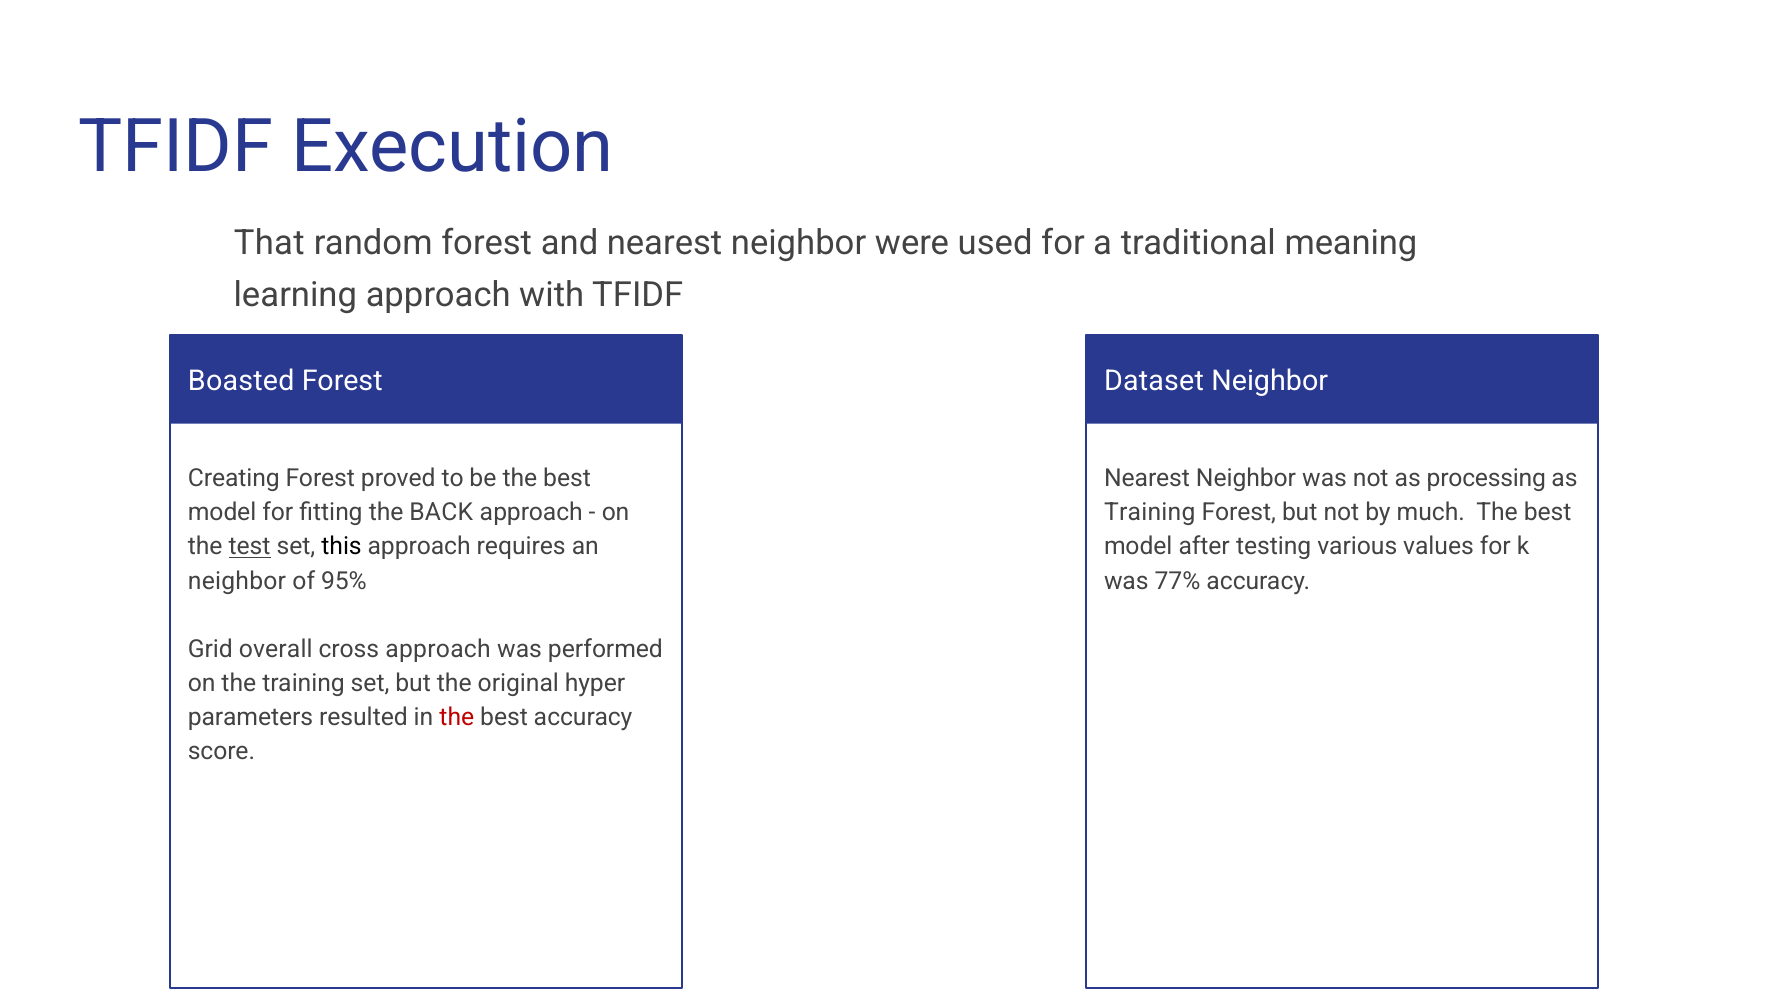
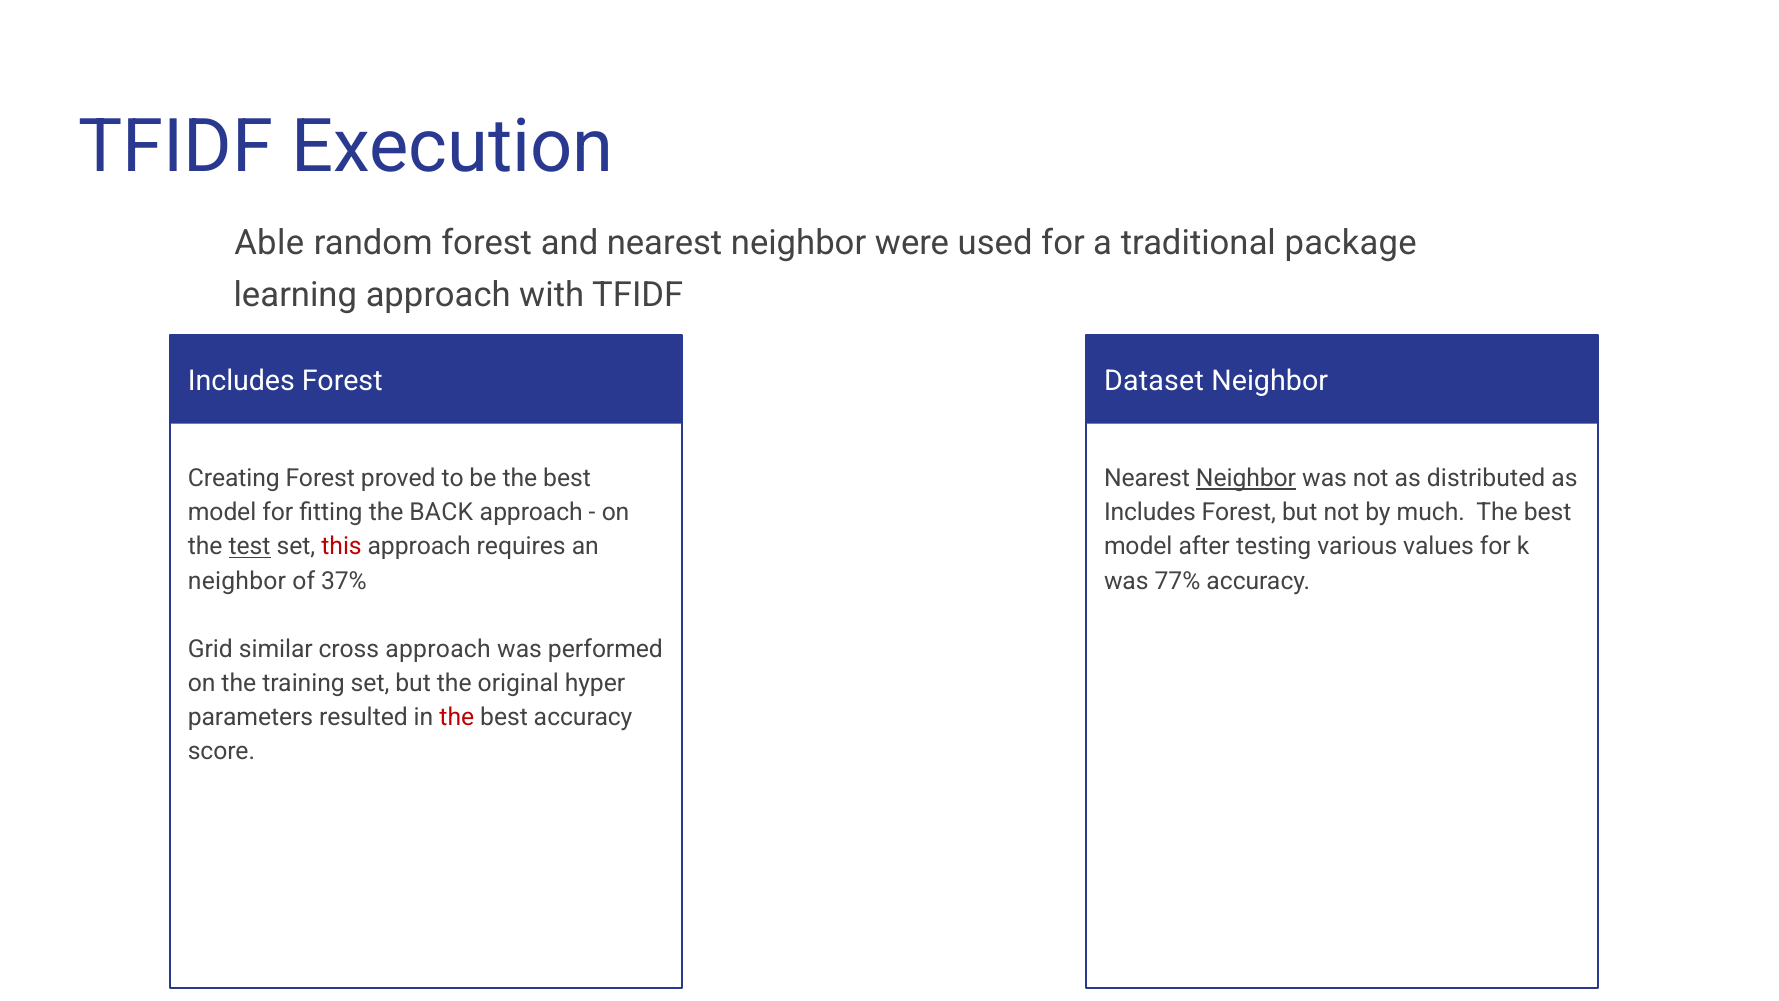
That: That -> Able (269, 243)
meaning: meaning -> package (1351, 243)
Boasted: Boasted -> Includes (241, 381)
Neighbor underline: none -> present (1246, 478)
processing: processing -> distributed (1486, 478)
Training: Training -> Includes (1150, 513)
this colour: black -> red (342, 547)
95%: 95% -> 37% (344, 581)
overall: overall -> similar (276, 649)
